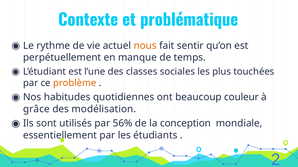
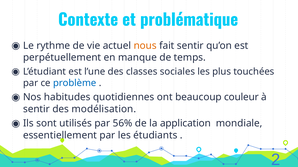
problème colour: orange -> blue (75, 83)
grâce: grâce -> sentir (36, 109)
conception: conception -> application (185, 124)
